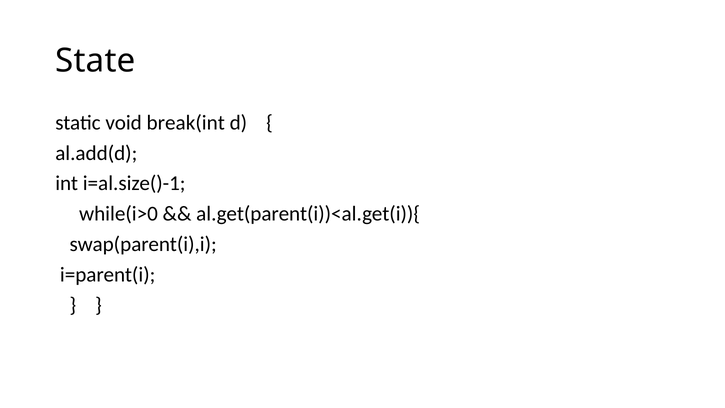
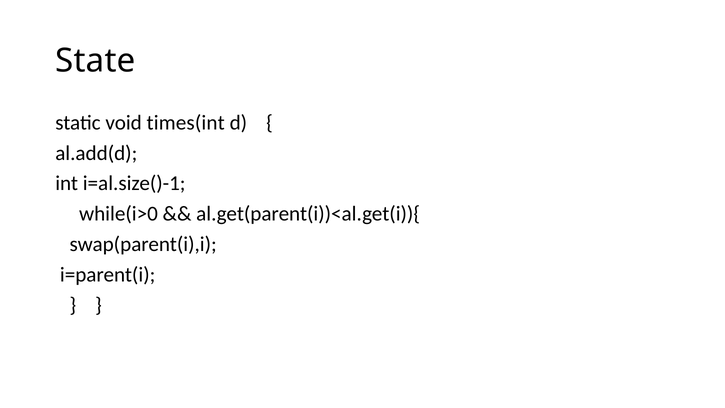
break(int: break(int -> times(int (186, 123)
